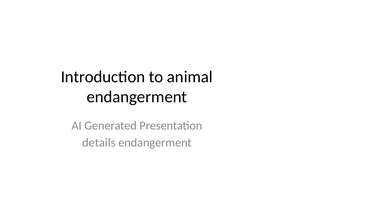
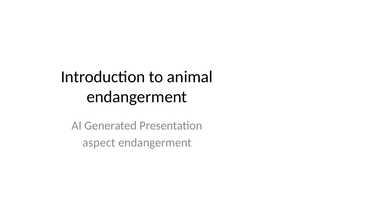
details: details -> aspect (99, 143)
